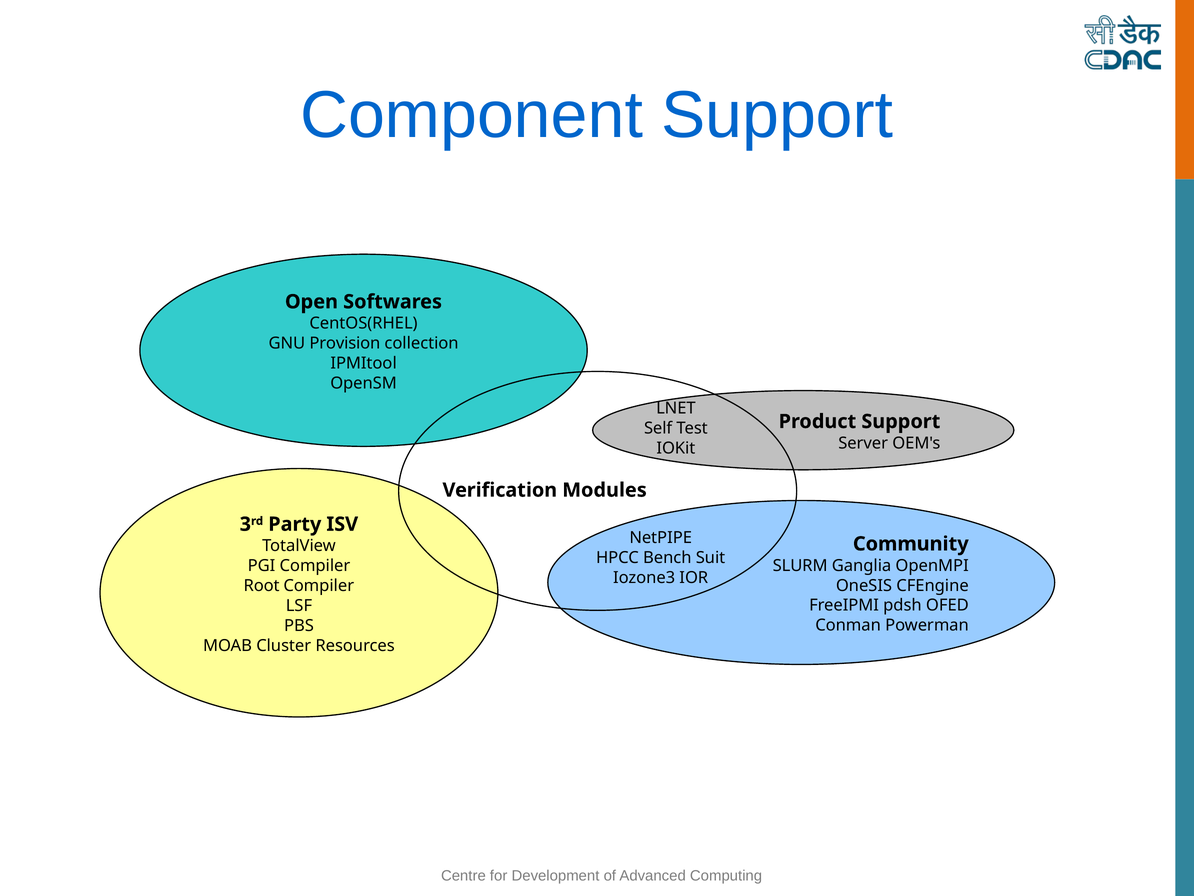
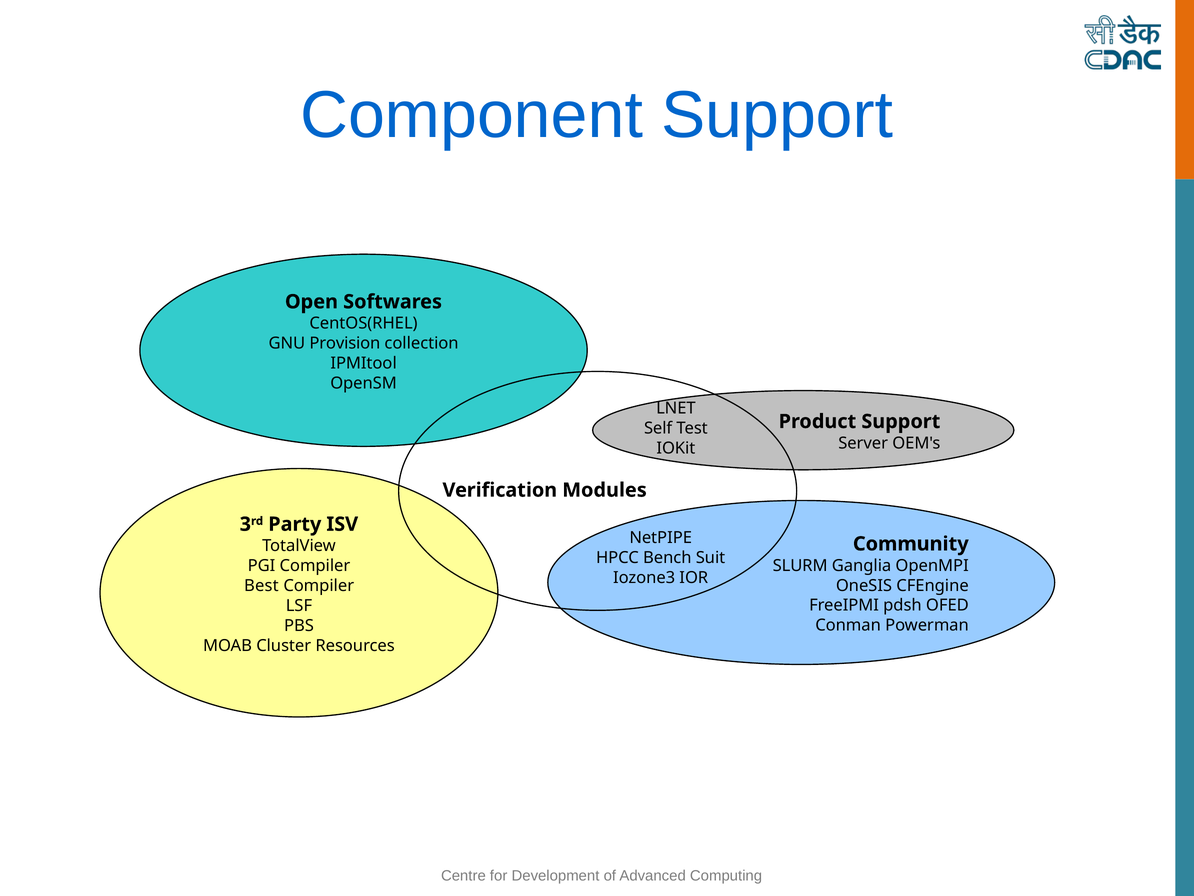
Root: Root -> Best (261, 586)
